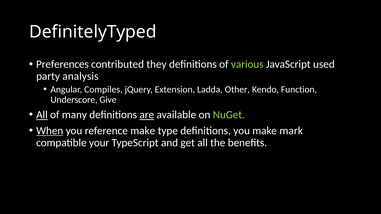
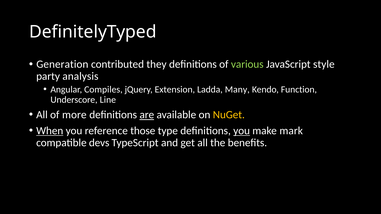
Preferences: Preferences -> Generation (62, 64)
used: used -> style (324, 64)
Other: Other -> Many (237, 90)
Give: Give -> Line (108, 100)
All underline: present -> none (42, 115)
many: many -> more (74, 115)
NuGet colour: light green -> yellow (229, 115)
reference make: make -> those (143, 131)
you underline: none -> present (242, 131)
your: your -> devs (99, 143)
